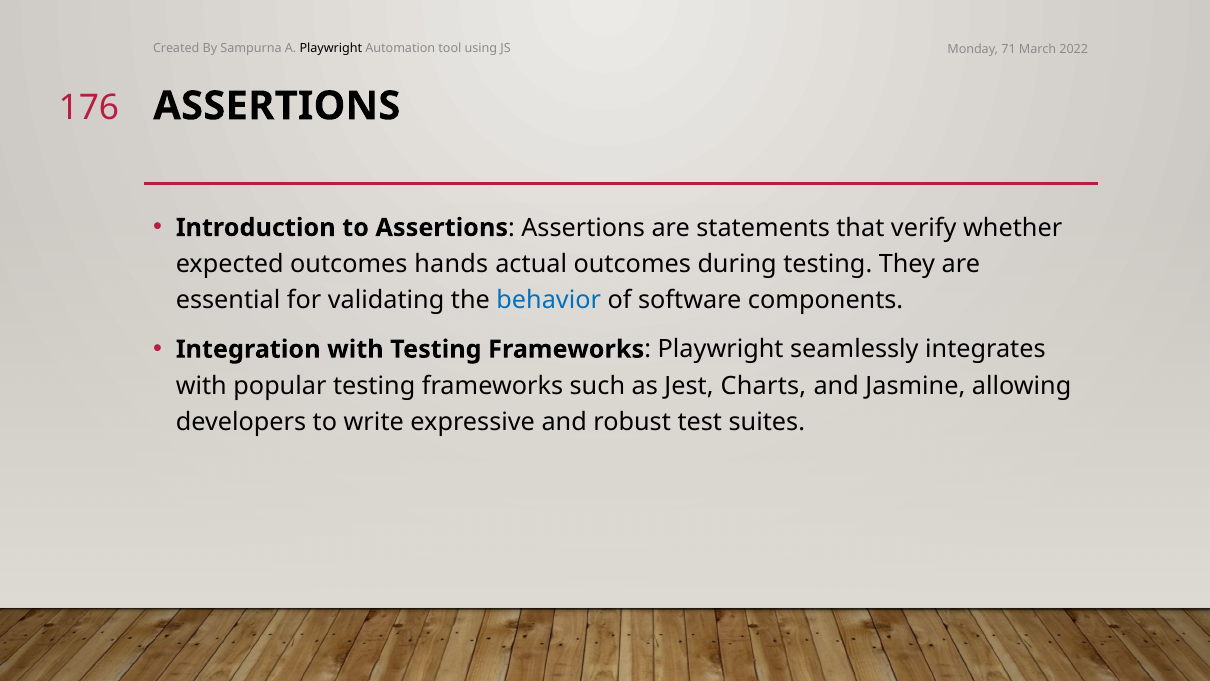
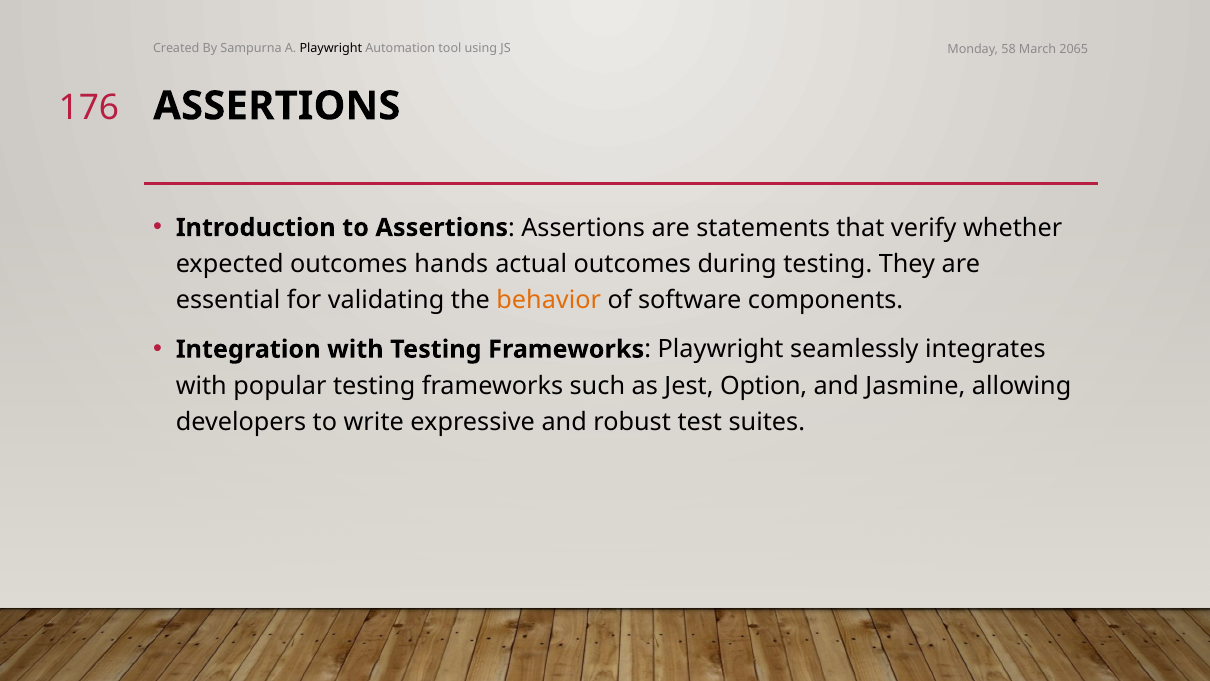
71: 71 -> 58 (1009, 49)
2022: 2022 -> 2065 (1074, 49)
behavior colour: blue -> orange (549, 300)
Charts: Charts -> Option (764, 386)
